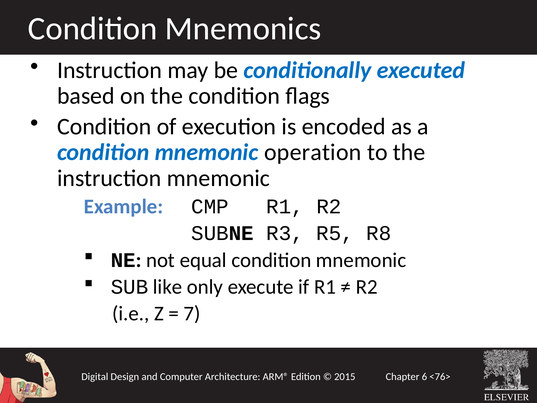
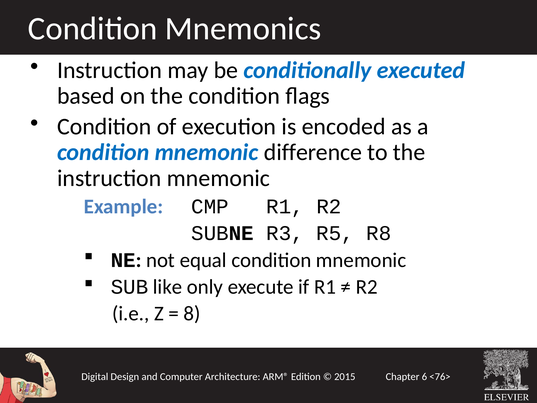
operation: operation -> difference (313, 152)
7: 7 -> 8 (192, 313)
